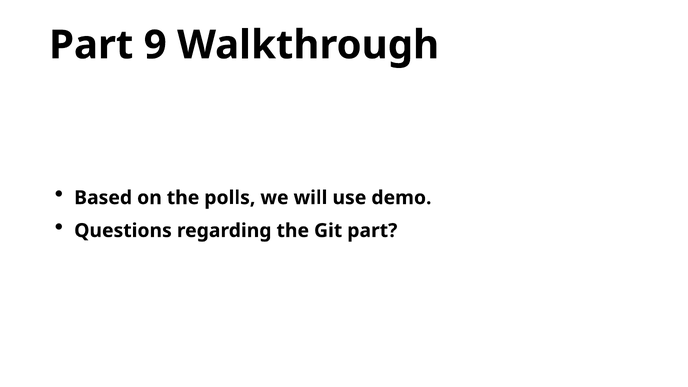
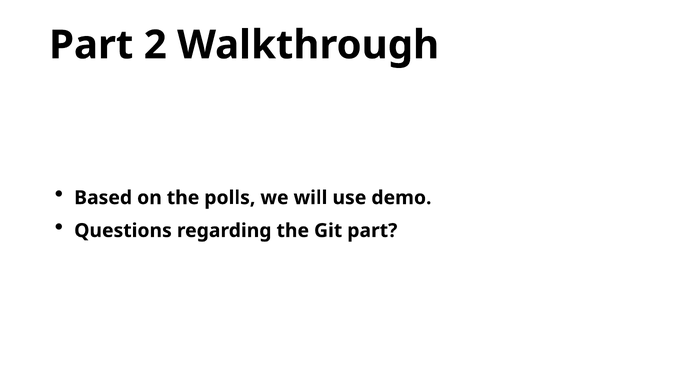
9: 9 -> 2 (155, 45)
